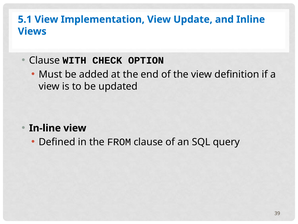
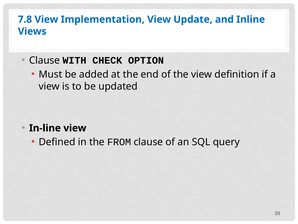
5.1: 5.1 -> 7.8 (25, 19)
